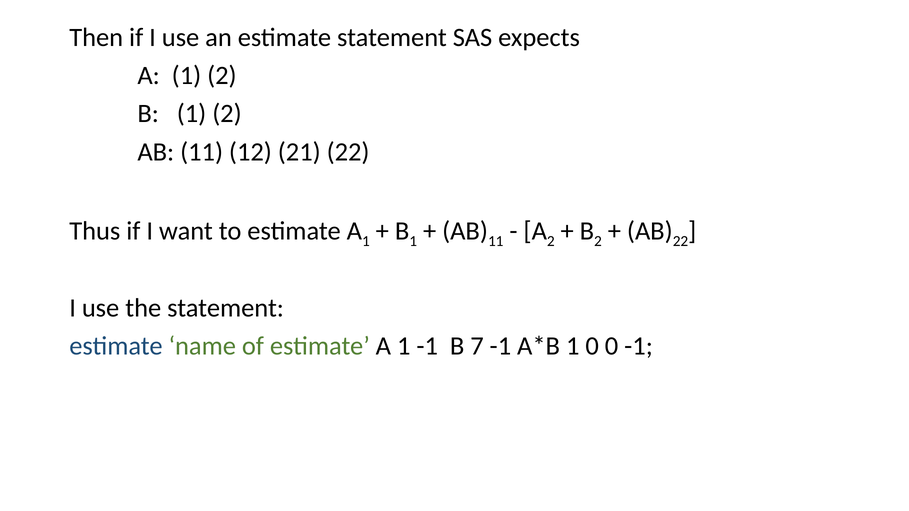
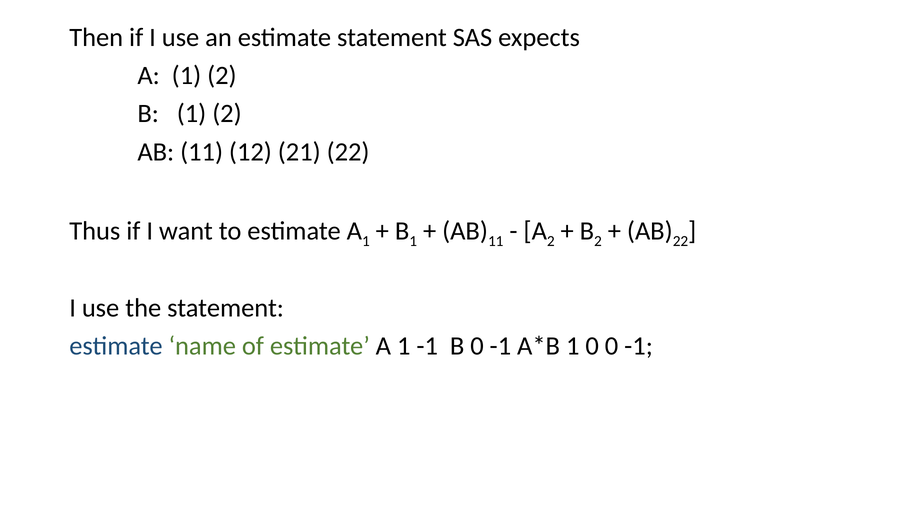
B 7: 7 -> 0 (477, 346)
